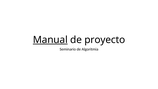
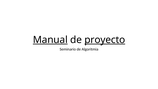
proyecto underline: none -> present (105, 40)
